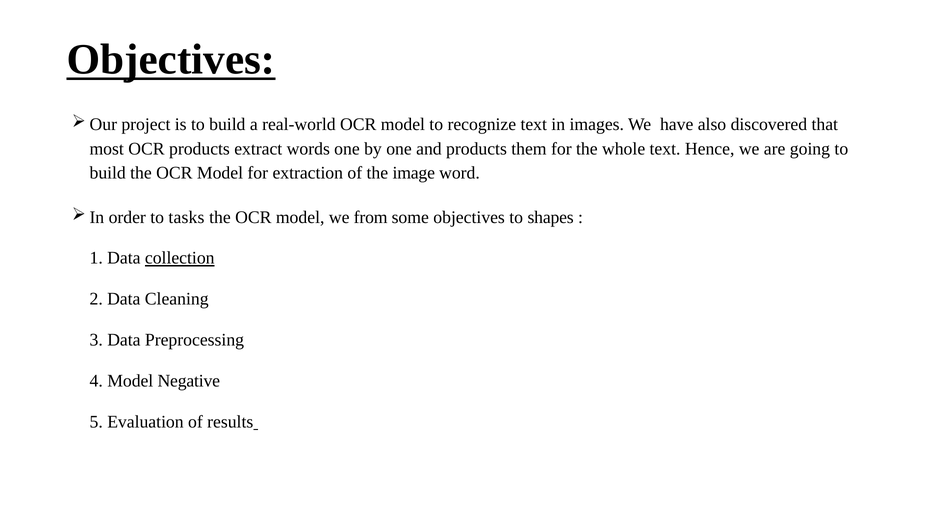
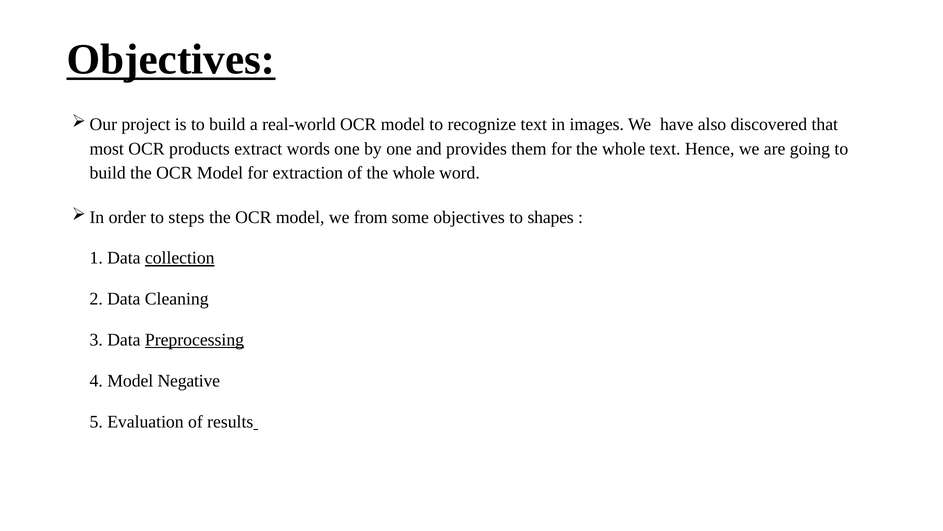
and products: products -> provides (476, 149)
of the image: image -> whole (414, 173)
tasks: tasks -> steps (186, 217)
Preprocessing underline: none -> present (195, 340)
